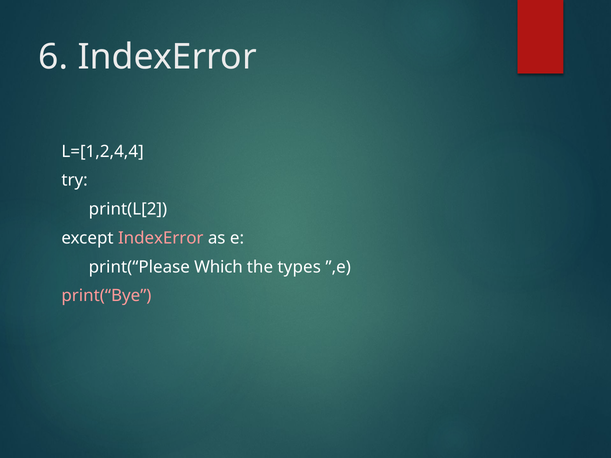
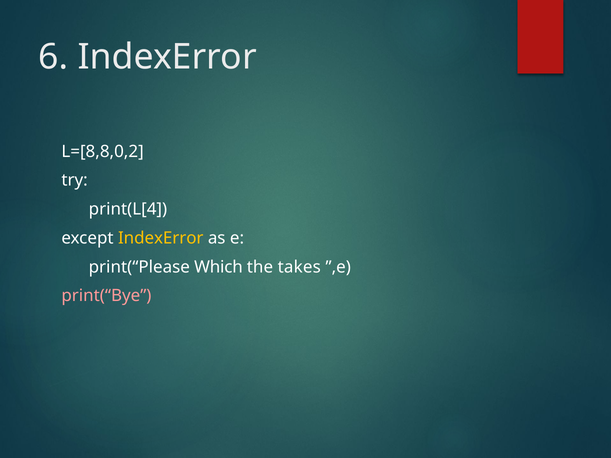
L=[1,2,4,4: L=[1,2,4,4 -> L=[8,8,0,2 (103, 152)
print(L[2: print(L[2 -> print(L[4 (128, 209)
IndexError colour: pink -> yellow (161, 238)
types: types -> takes (299, 267)
